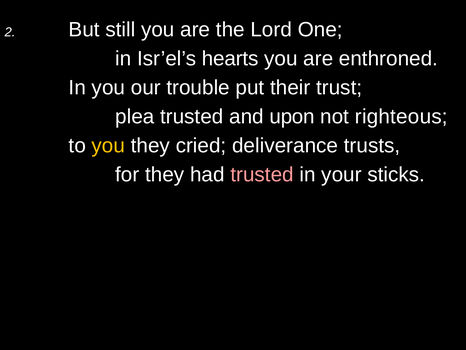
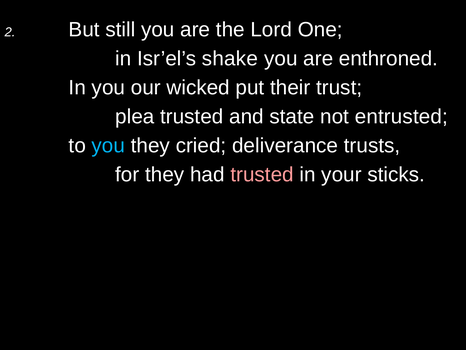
hearts: hearts -> shake (230, 58)
trouble: trouble -> wicked (198, 87)
upon: upon -> state (292, 116)
righteous: righteous -> entrusted (401, 116)
you colour: yellow -> light blue (108, 145)
